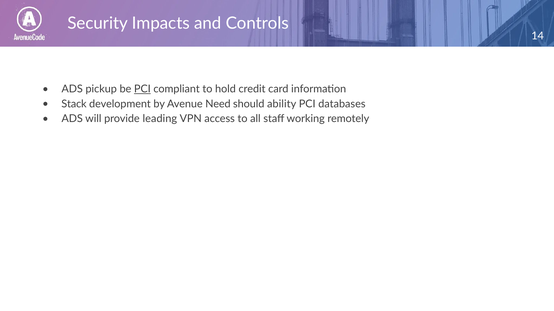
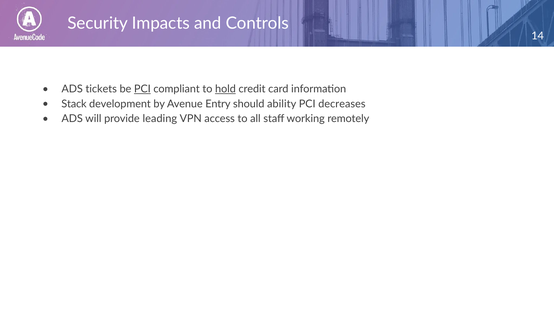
pickup: pickup -> tickets (101, 89)
hold underline: none -> present (225, 89)
Need: Need -> Entry (218, 104)
databases: databases -> decreases (342, 104)
